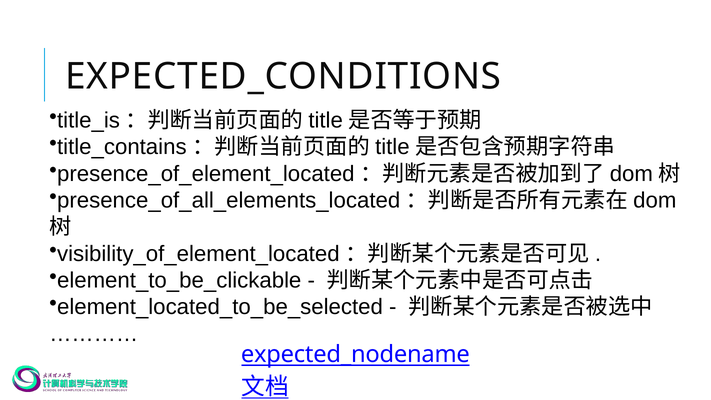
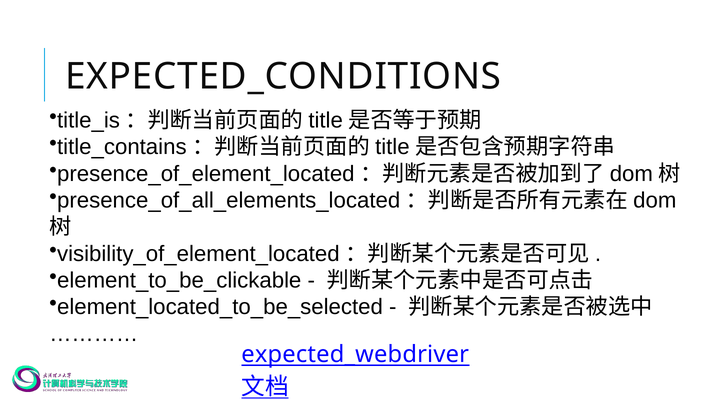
expected_nodename: expected_nodename -> expected_webdriver (355, 354)
